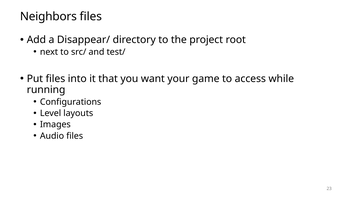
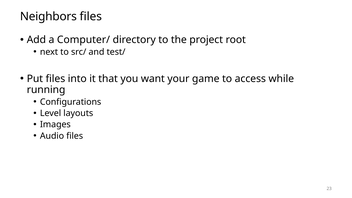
Disappear/: Disappear/ -> Computer/ (83, 40)
